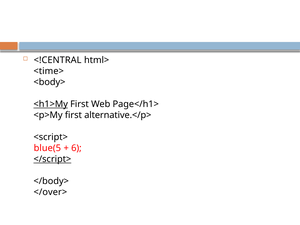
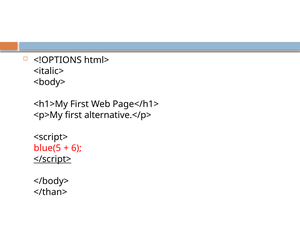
<!CENTRAL: <!CENTRAL -> <!OPTIONS (58, 60)
<time>: <time> -> <italic> (49, 71)
<h1>My underline: present -> none (51, 104)
</over>: </over> -> </than> (50, 192)
